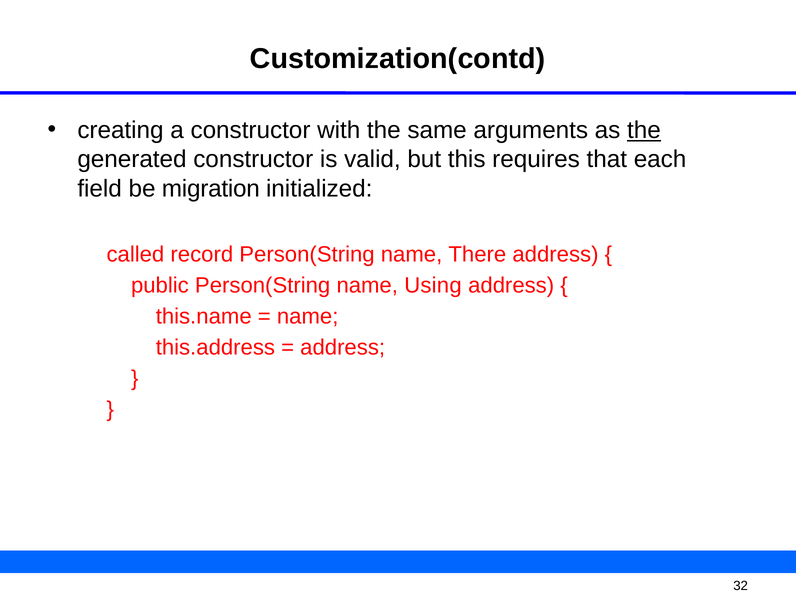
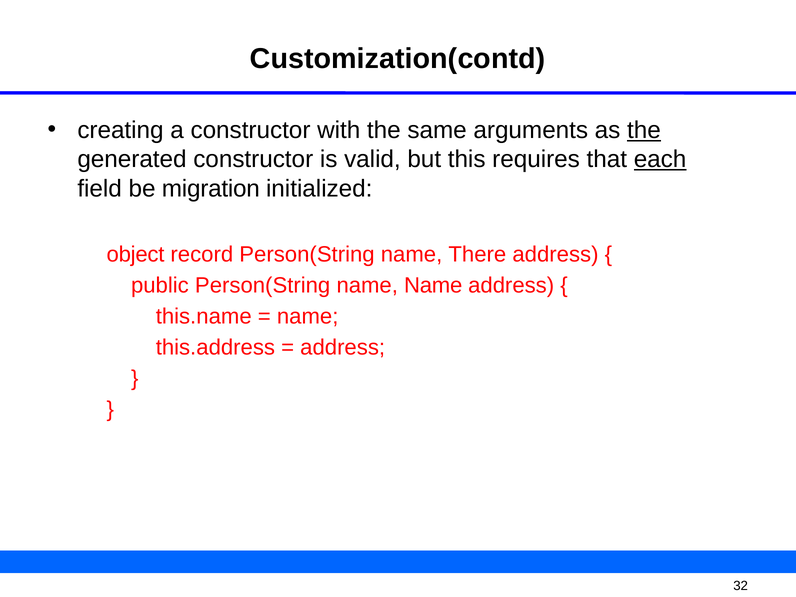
each underline: none -> present (660, 159)
called: called -> object (136, 255)
name Using: Using -> Name (433, 286)
